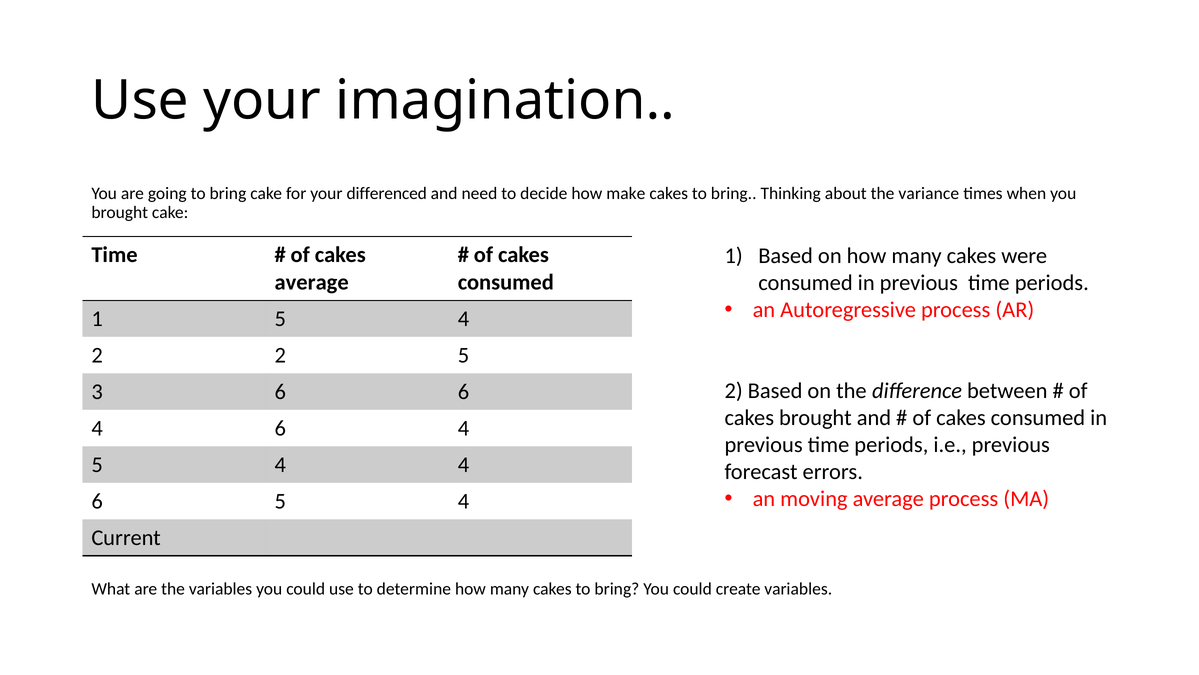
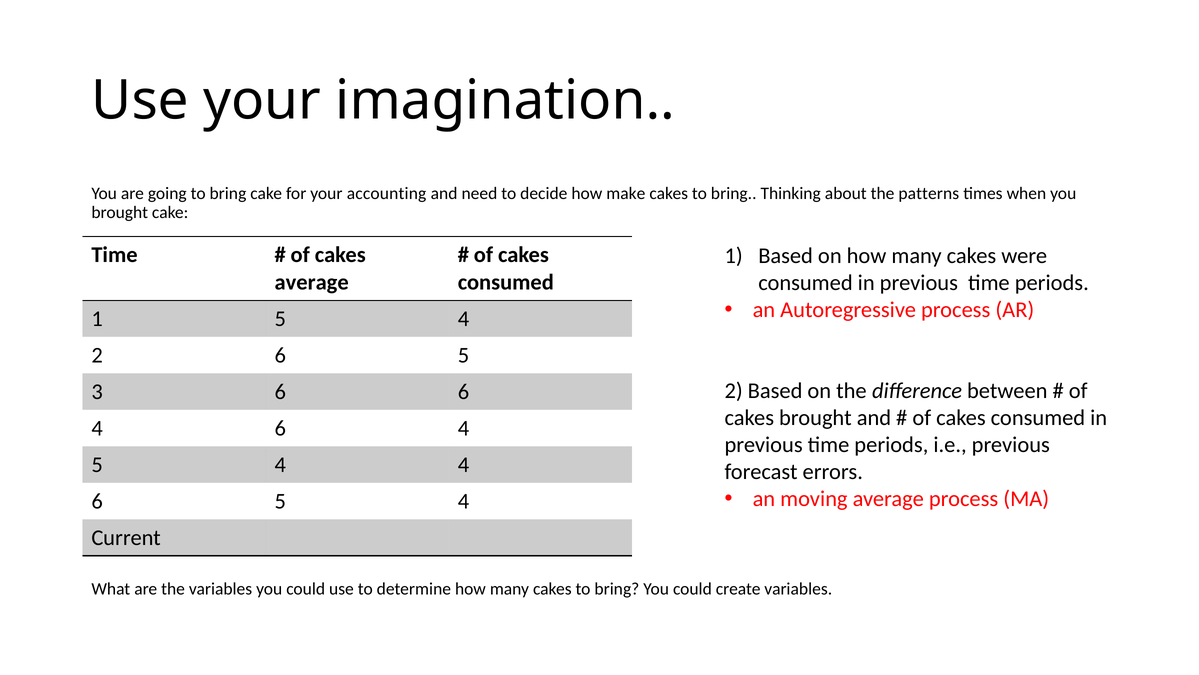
differenced: differenced -> accounting (387, 193)
variance: variance -> patterns (929, 193)
2 2: 2 -> 6 (280, 355)
